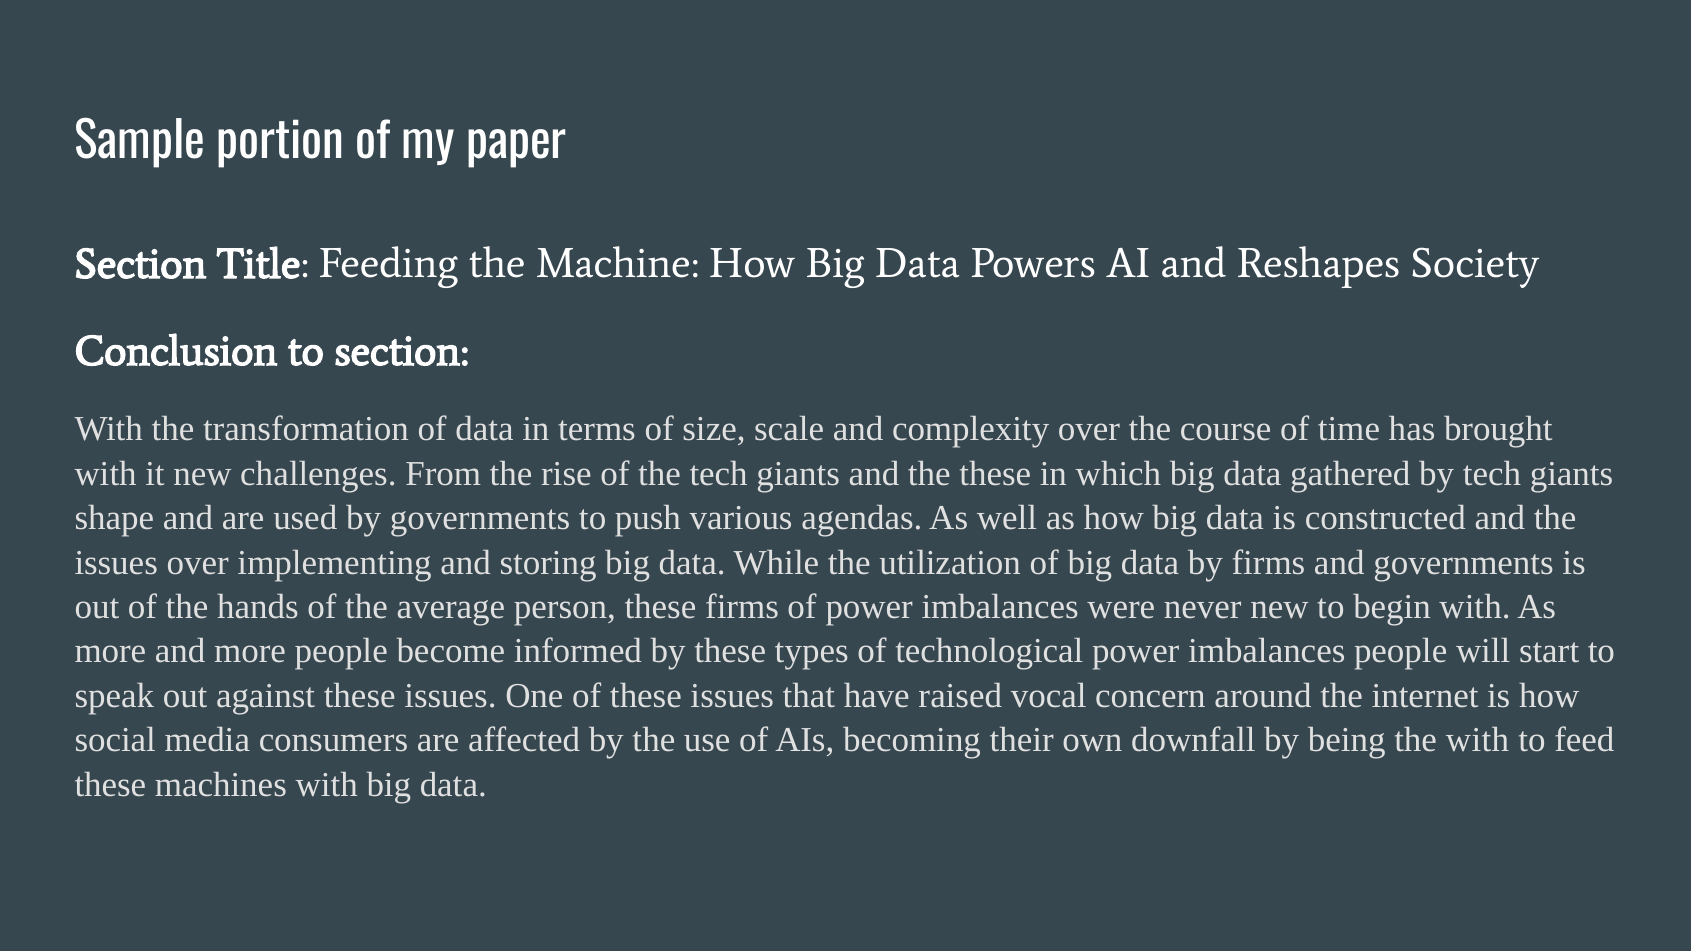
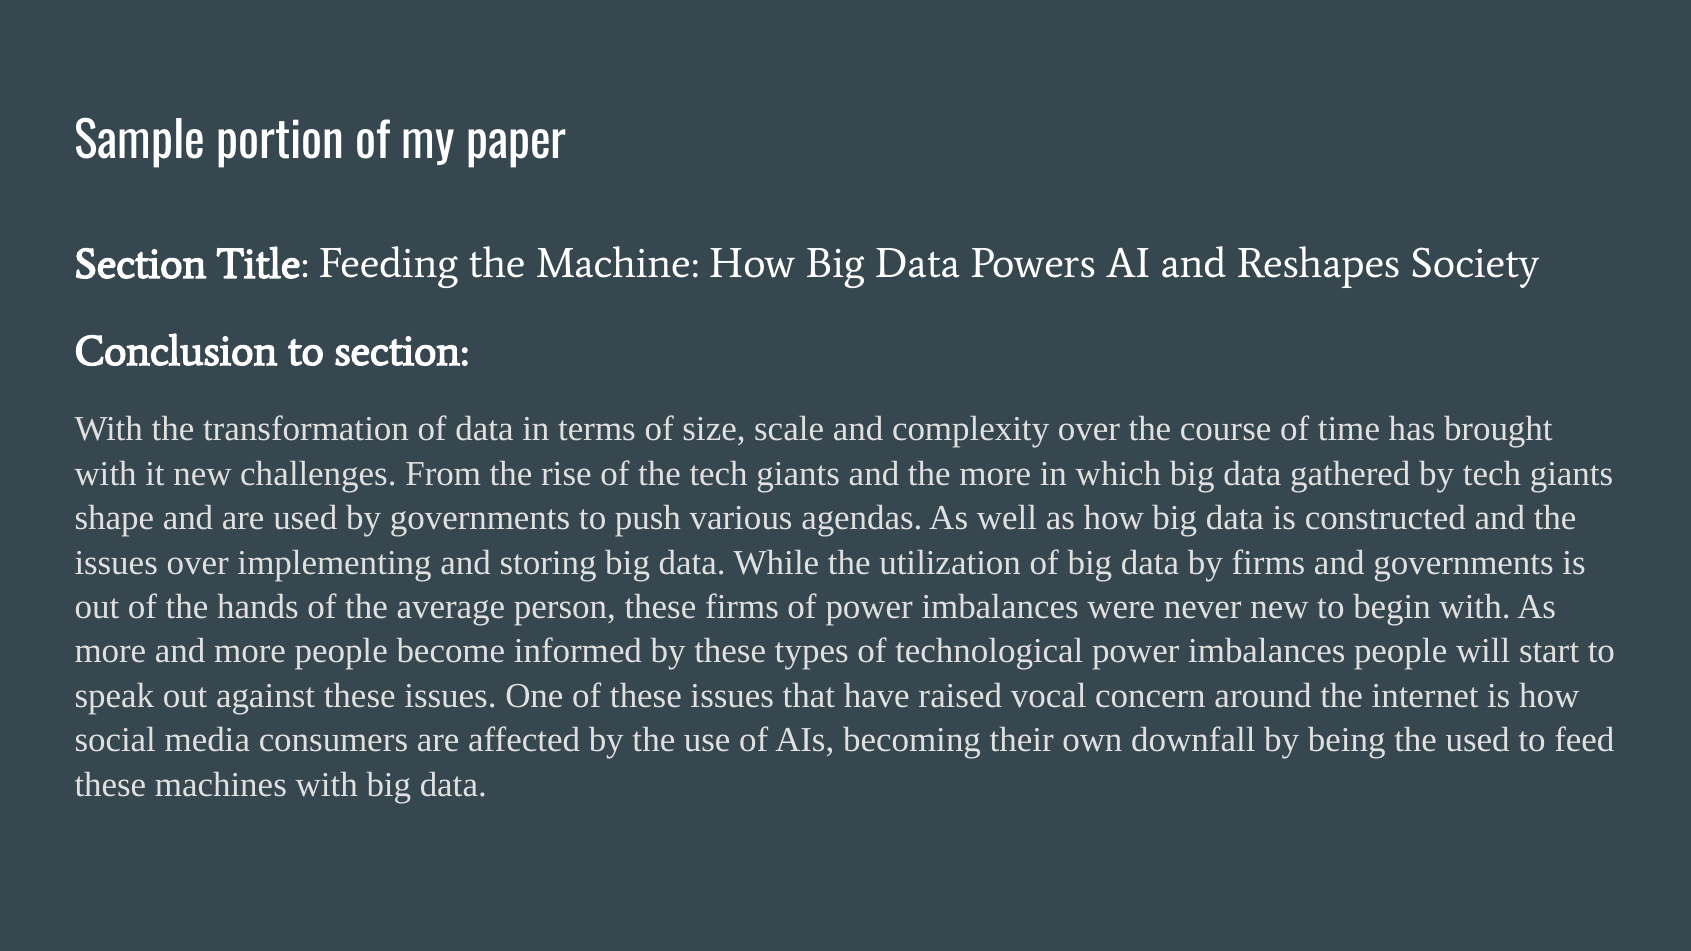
the these: these -> more (995, 474)
the with: with -> used (1478, 740)
